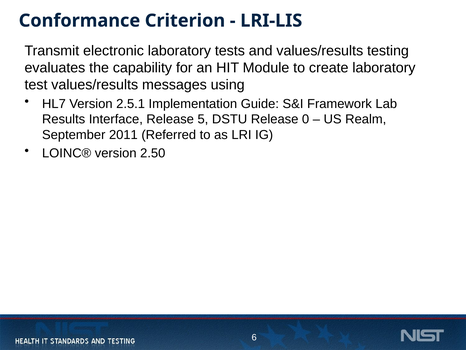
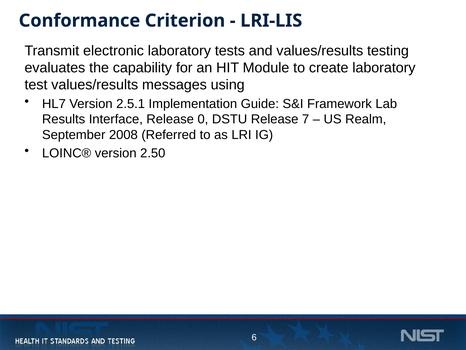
5: 5 -> 0 (203, 119)
0: 0 -> 7 (306, 119)
2011: 2011 -> 2008 (123, 135)
